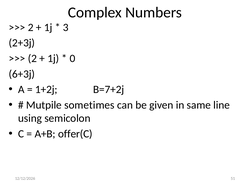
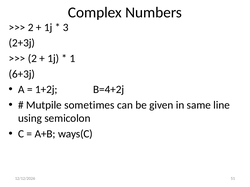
0: 0 -> 1 (72, 59)
B=7+2j: B=7+2j -> B=4+2j (109, 90)
offer(C: offer(C -> ways(C (75, 134)
